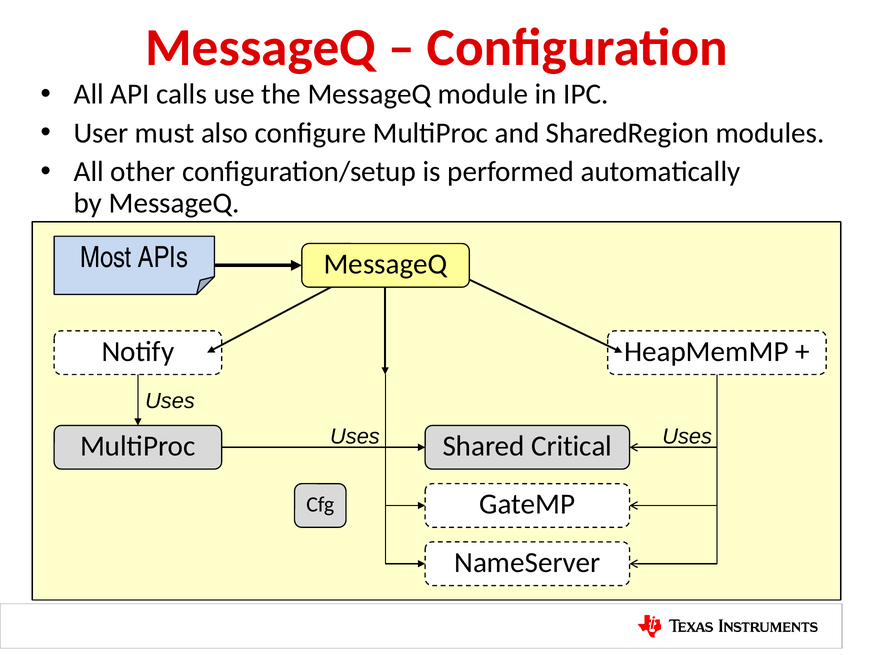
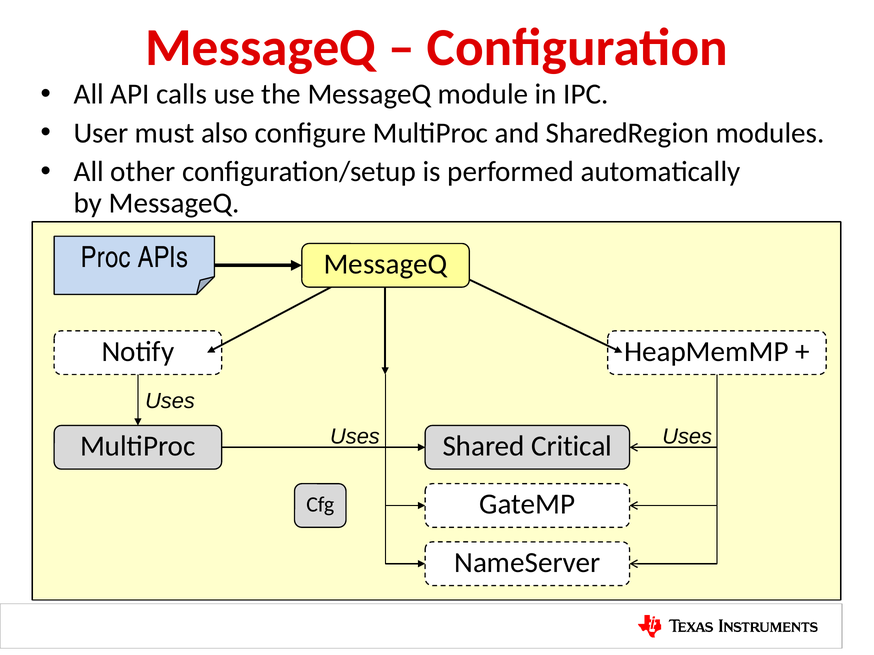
Most: Most -> Proc (106, 258)
